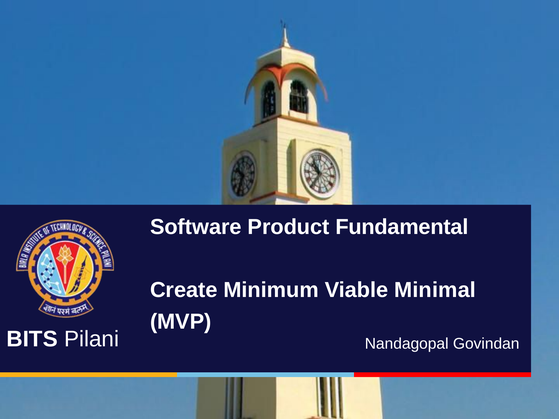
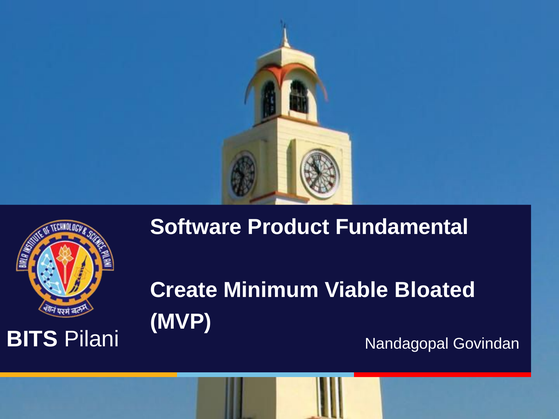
Minimal: Minimal -> Bloated (435, 290)
